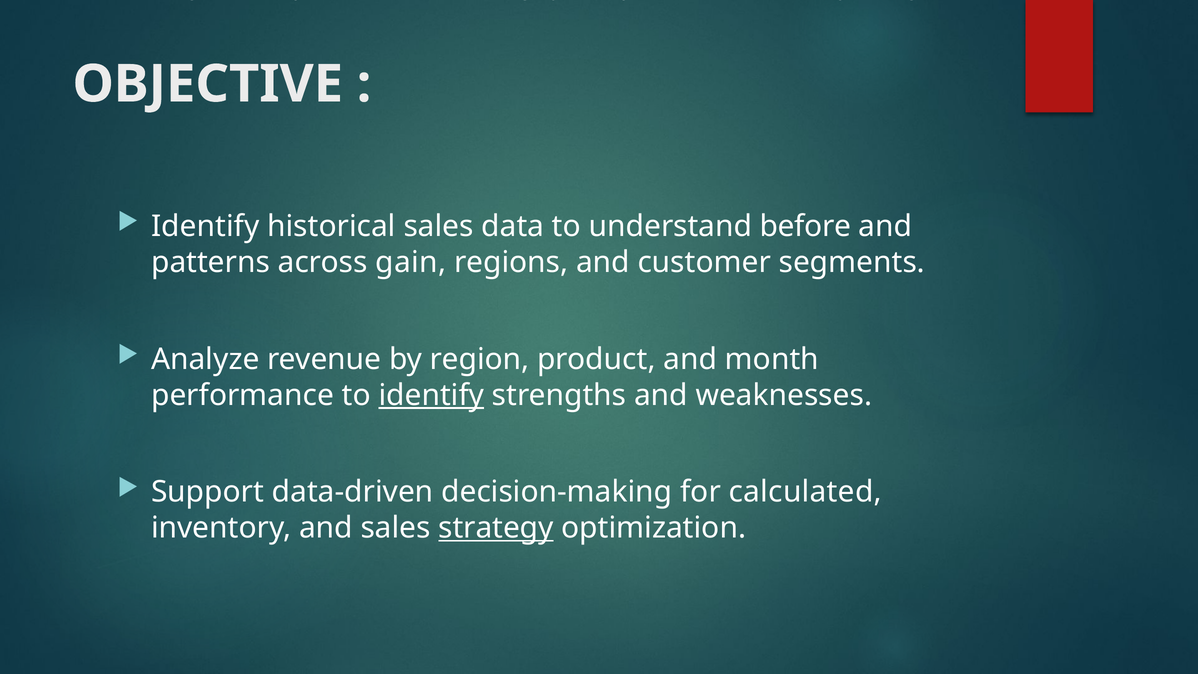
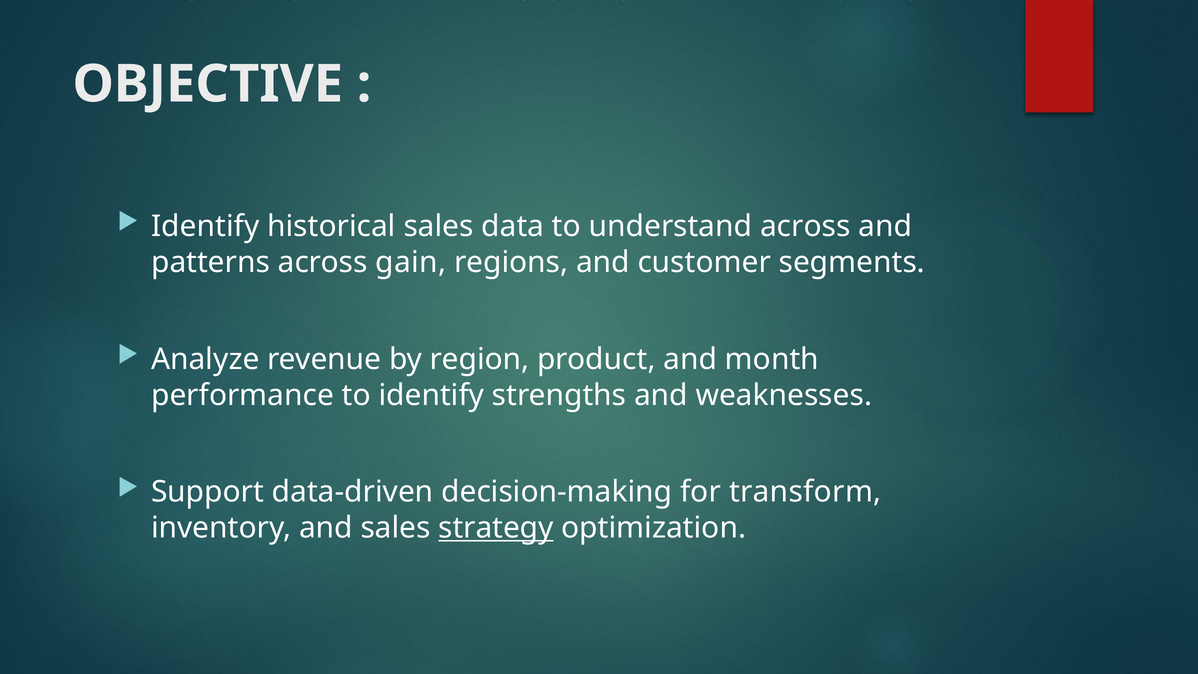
understand before: before -> across (805, 226)
identify underline: present -> none (431, 395)
calculated: calculated -> transform (805, 492)
